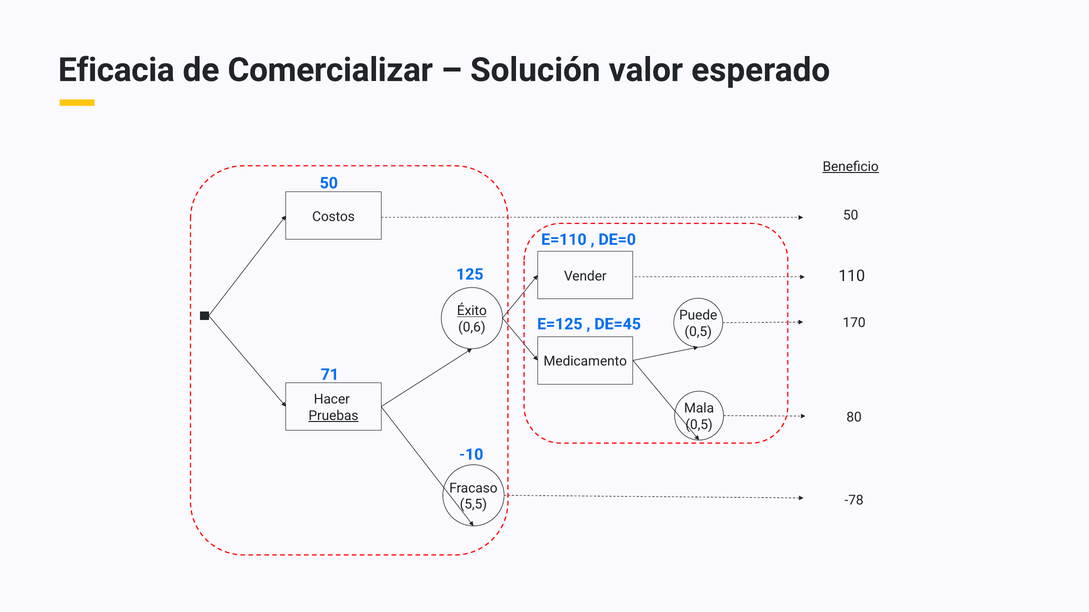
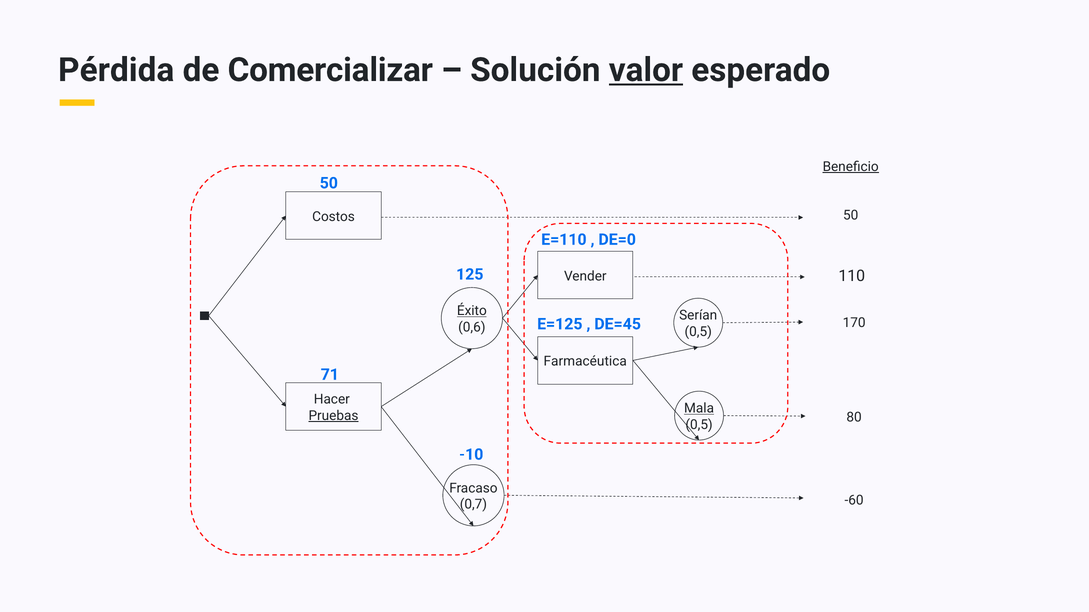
Eficacia: Eficacia -> Pérdida (116, 70)
valor underline: none -> present (646, 70)
Puede: Puede -> Serían (698, 316)
Medicamento: Medicamento -> Farmacéutica (585, 362)
Mala underline: none -> present (699, 409)
-78: -78 -> -60 (854, 500)
5,5: 5,5 -> 0,7 (473, 505)
